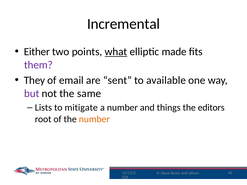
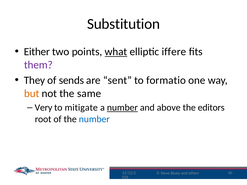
Incremental: Incremental -> Substitution (124, 24)
made: made -> iffere (174, 52)
email: email -> sends (71, 80)
available: available -> formatio (166, 80)
but colour: purple -> orange (32, 94)
Lists: Lists -> Very (44, 108)
number underline: none -> present (122, 108)
things: things -> above (169, 108)
number colour: orange -> blue (94, 119)
